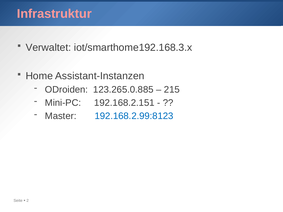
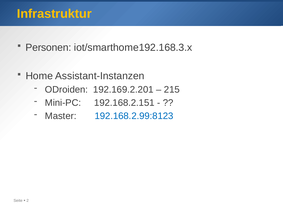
Infrastruktur colour: pink -> yellow (54, 14)
Verwaltet: Verwaltet -> Personen (48, 48)
123.265.0.885: 123.265.0.885 -> 192.169.2.201 (123, 90)
